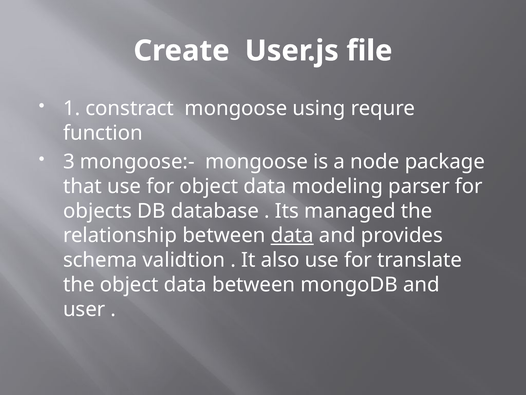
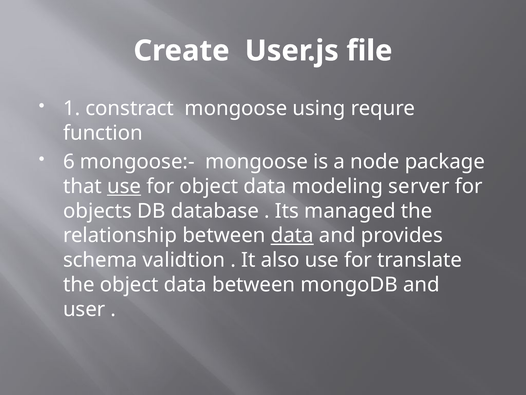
3: 3 -> 6 (69, 162)
use underline: none -> present (124, 186)
parser: parser -> server (419, 186)
